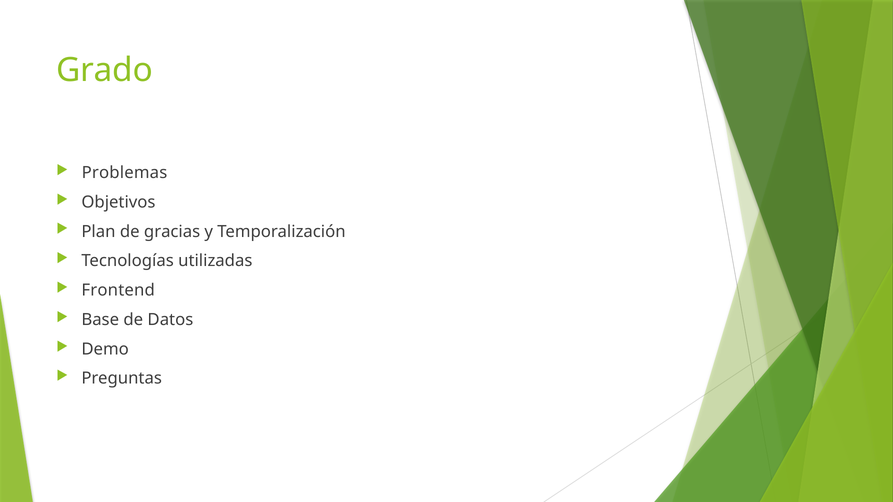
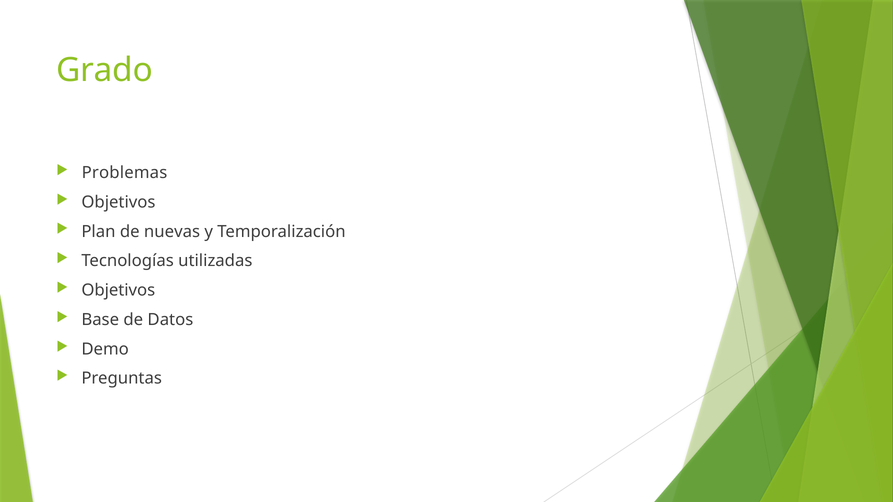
gracias: gracias -> nuevas (172, 232)
Frontend: Frontend -> Objetivos (118, 290)
